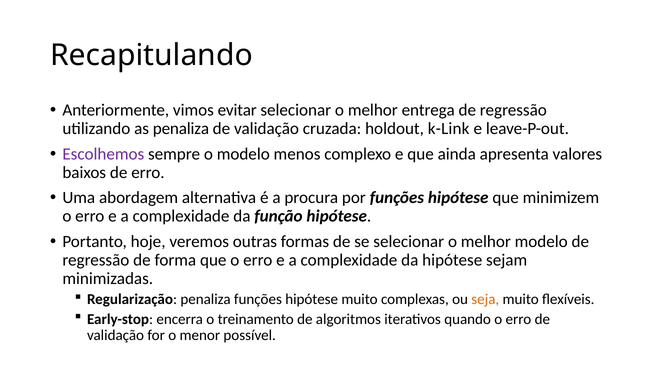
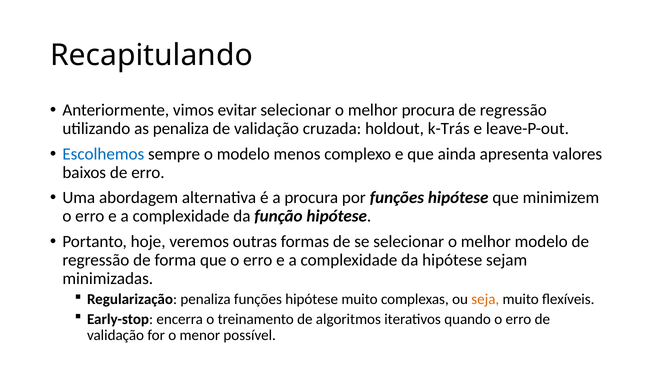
melhor entrega: entrega -> procura (428, 110)
k-Link: k-Link -> k-Trás (449, 128)
Escolhemos colour: purple -> blue (103, 154)
